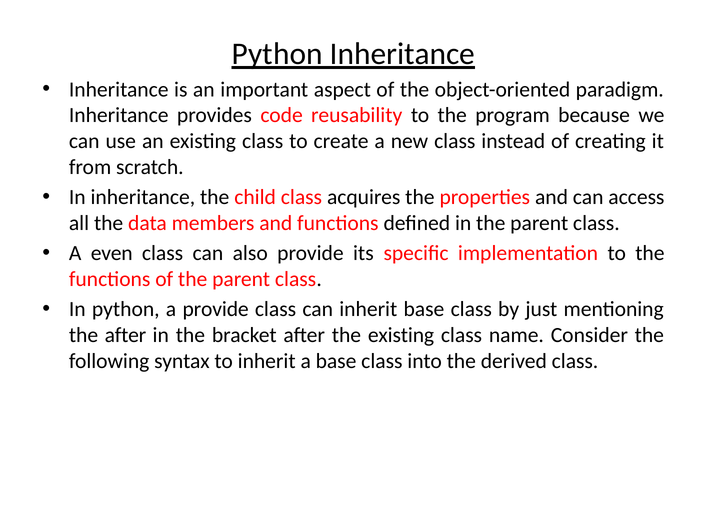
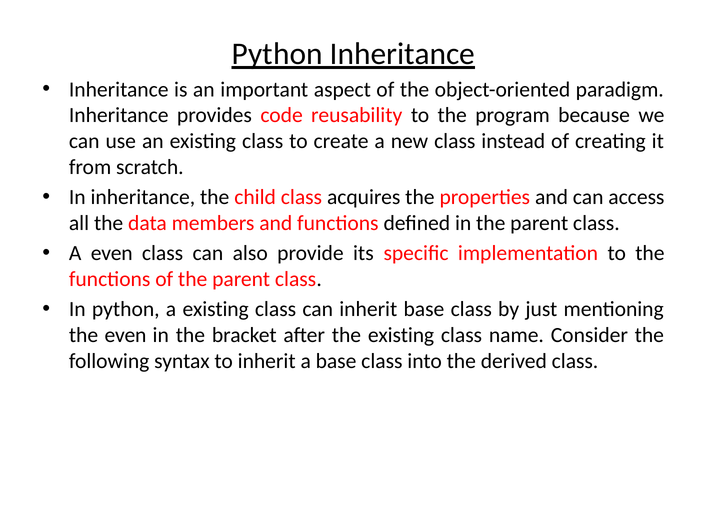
a provide: provide -> existing (216, 310)
the after: after -> even (125, 335)
